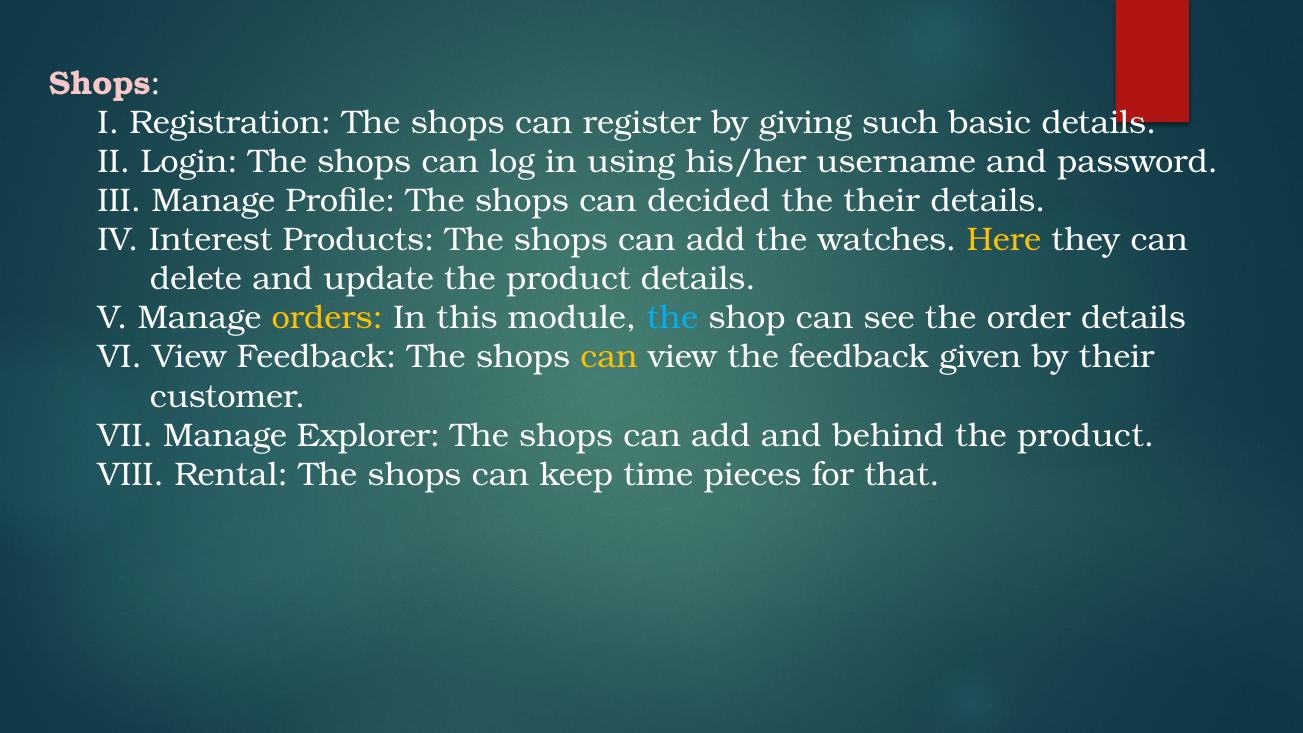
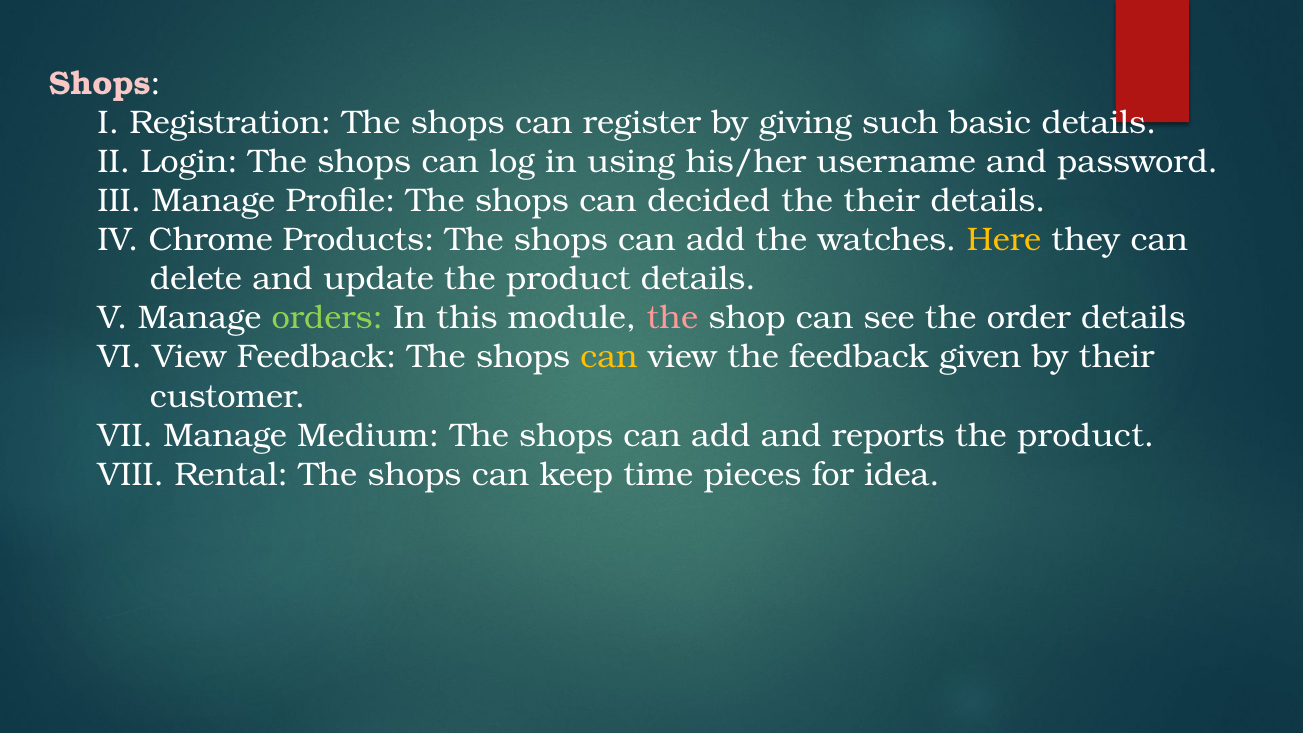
Interest: Interest -> Chrome (211, 240)
orders colour: yellow -> light green (327, 318)
the colour: light blue -> pink (672, 318)
Explorer: Explorer -> Medium (368, 435)
behind: behind -> reports (888, 435)
that: that -> idea (902, 474)
